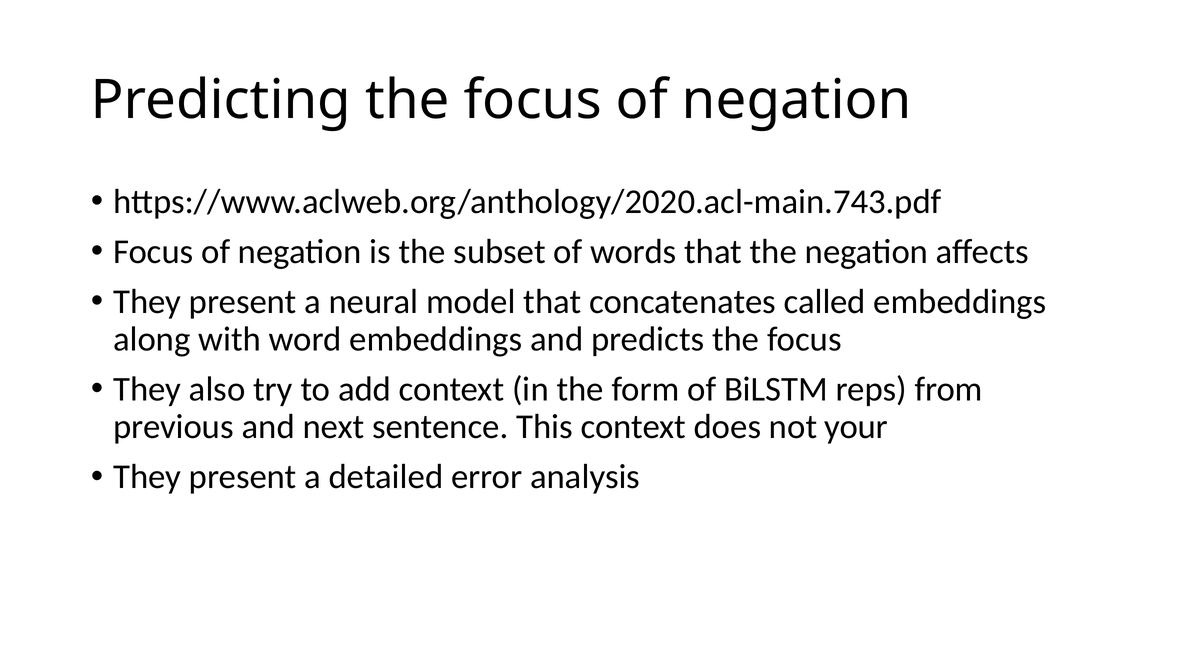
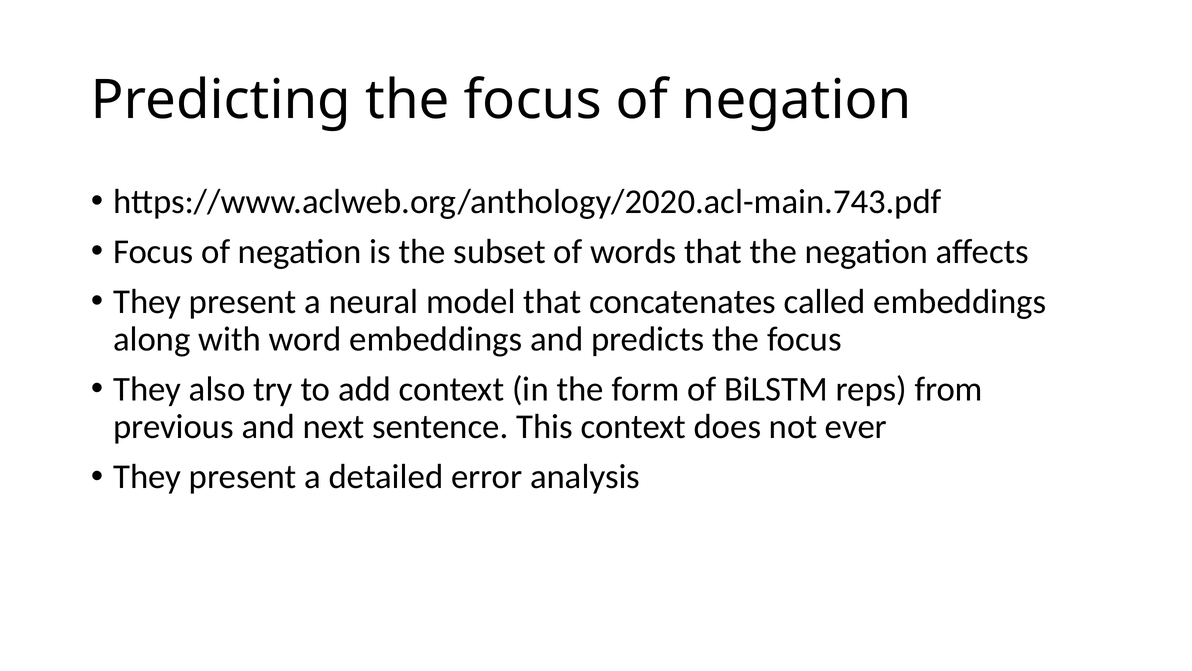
your: your -> ever (856, 427)
